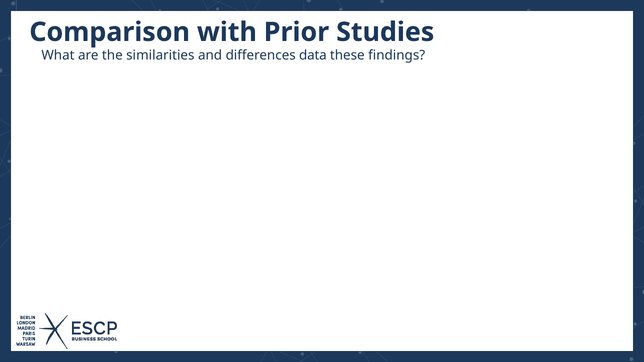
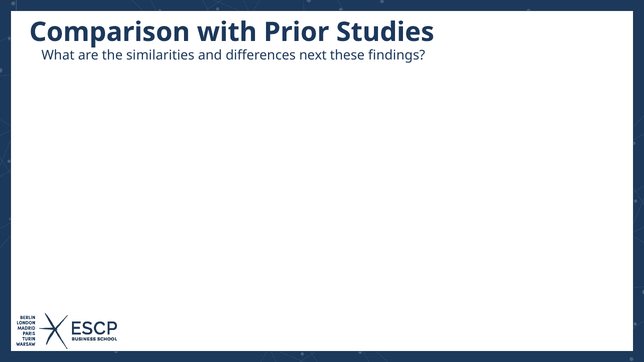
data: data -> next (313, 55)
